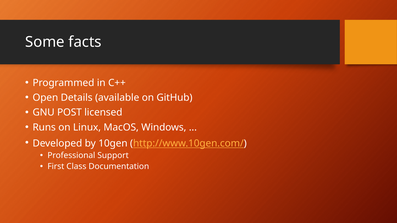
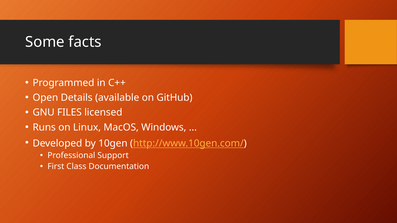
POST: POST -> FILES (69, 113)
